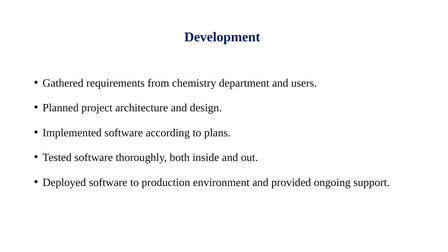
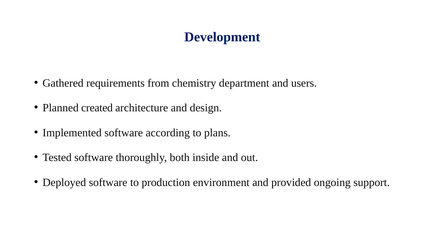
project: project -> created (97, 108)
